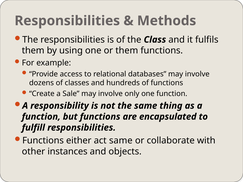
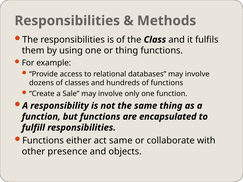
or them: them -> thing (127, 51)
instances: instances -> presence (67, 152)
